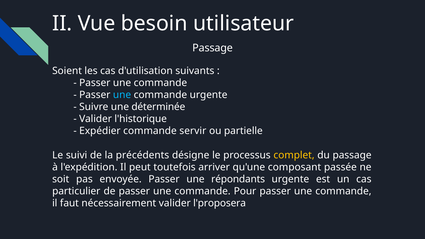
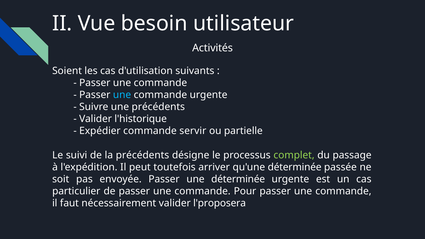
Passage: Passage -> Activités (213, 48)
une déterminée: déterminée -> précédents (158, 107)
complet colour: yellow -> light green (294, 155)
qu'une composant: composant -> déterminée (295, 167)
une répondants: répondants -> déterminée (238, 179)
